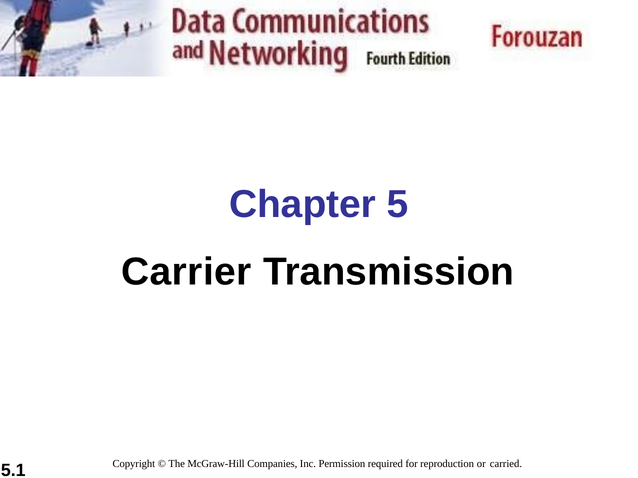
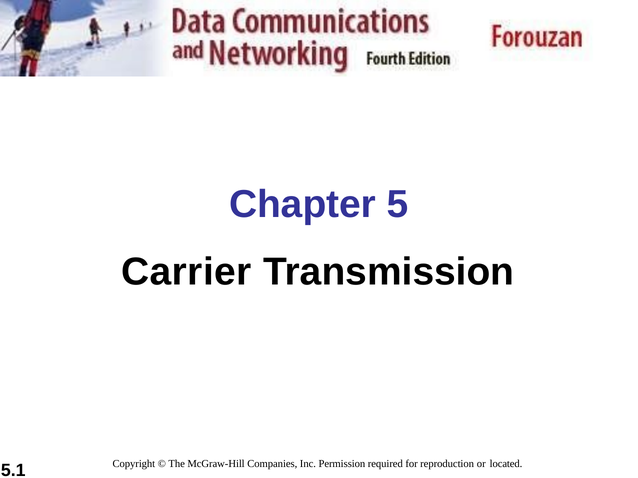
carried: carried -> located (506, 464)
